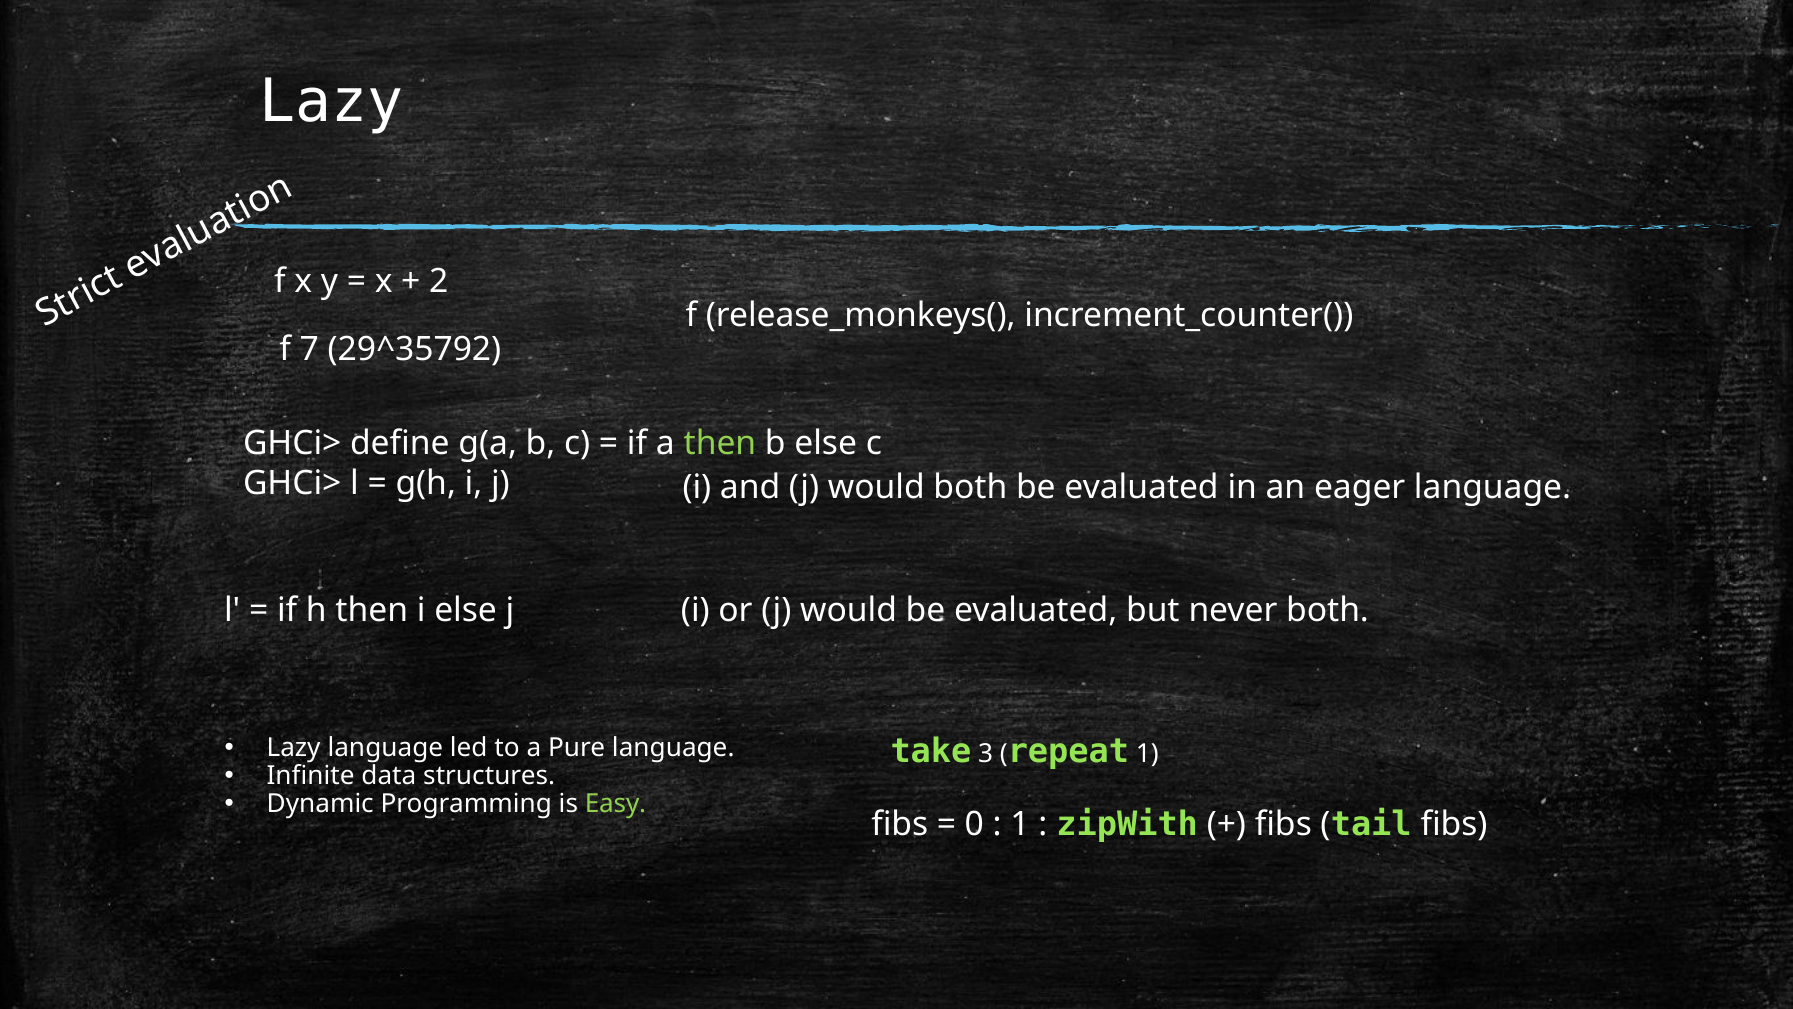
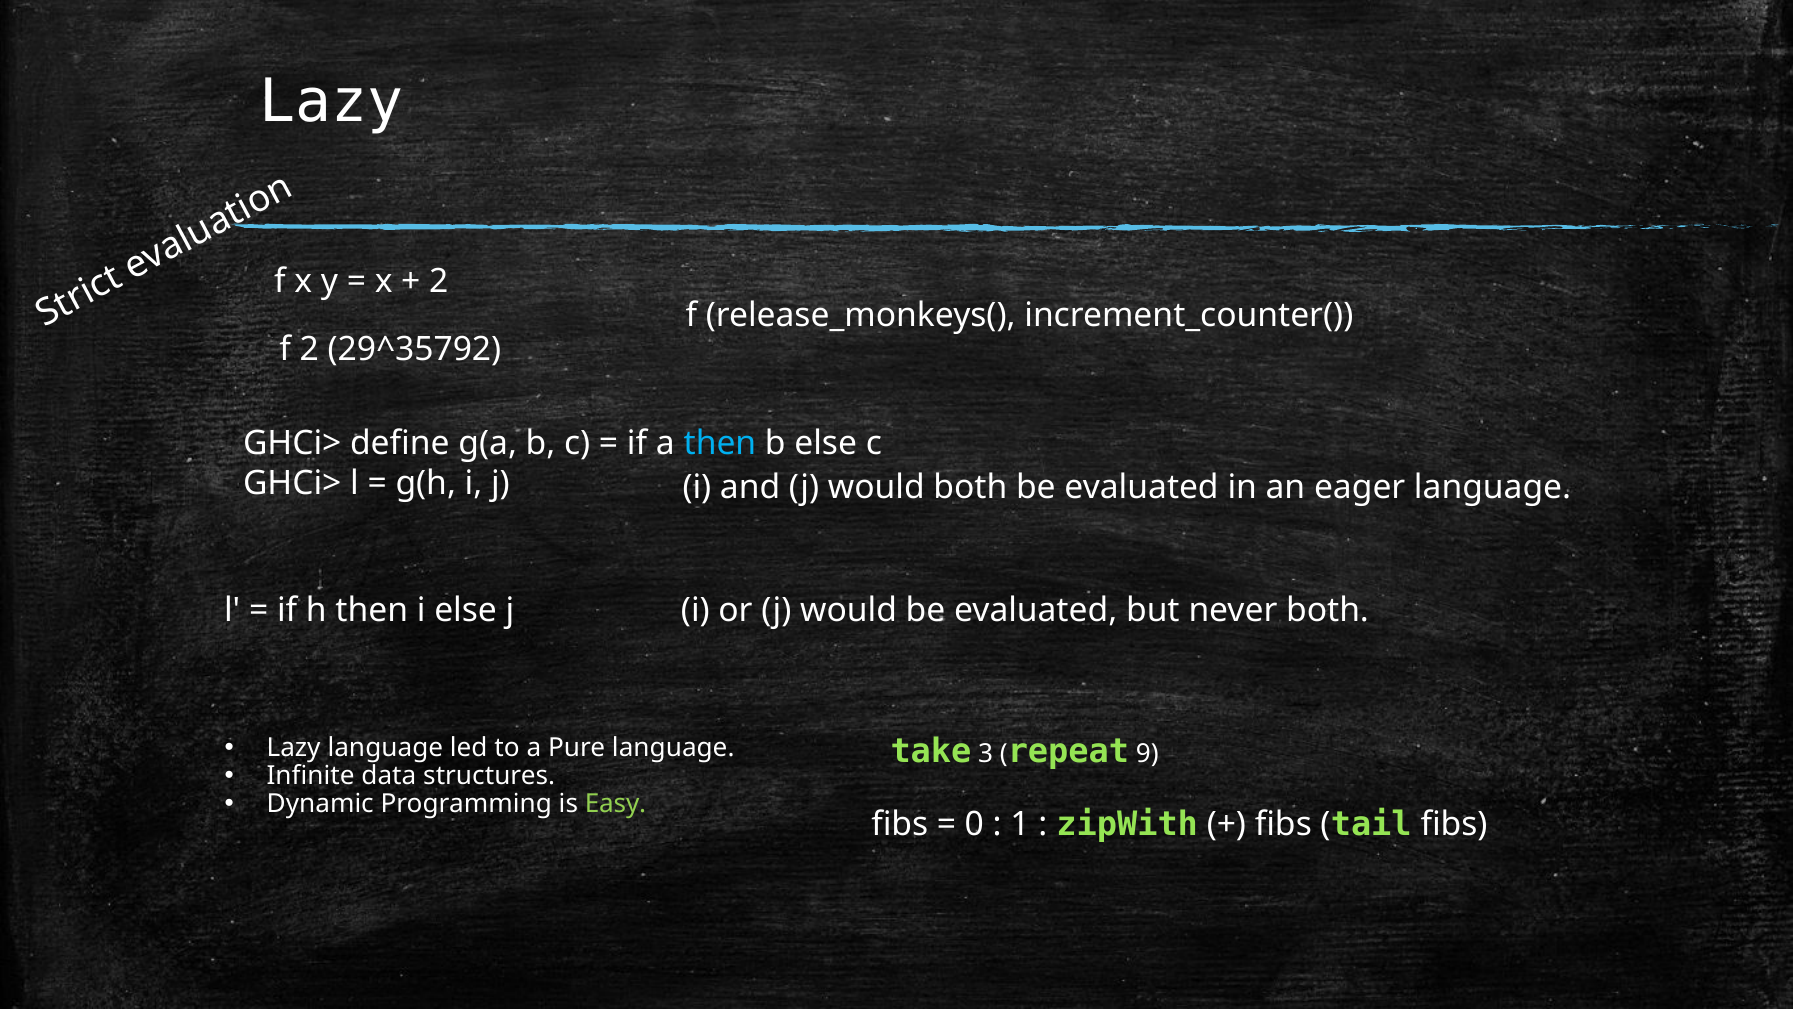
f 7: 7 -> 2 (309, 350)
then colour: light green -> light blue (720, 443)
repeat 1: 1 -> 9 (1147, 754)
